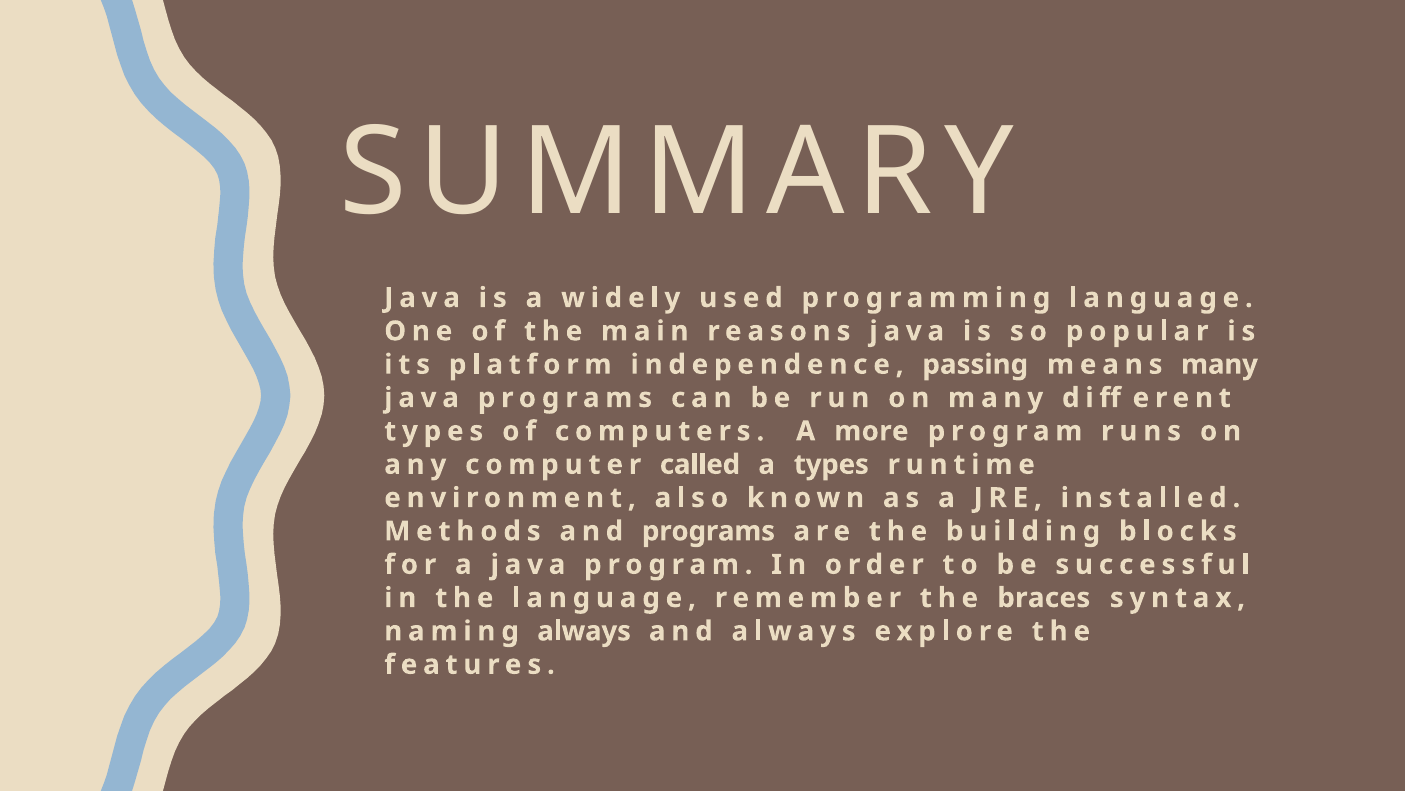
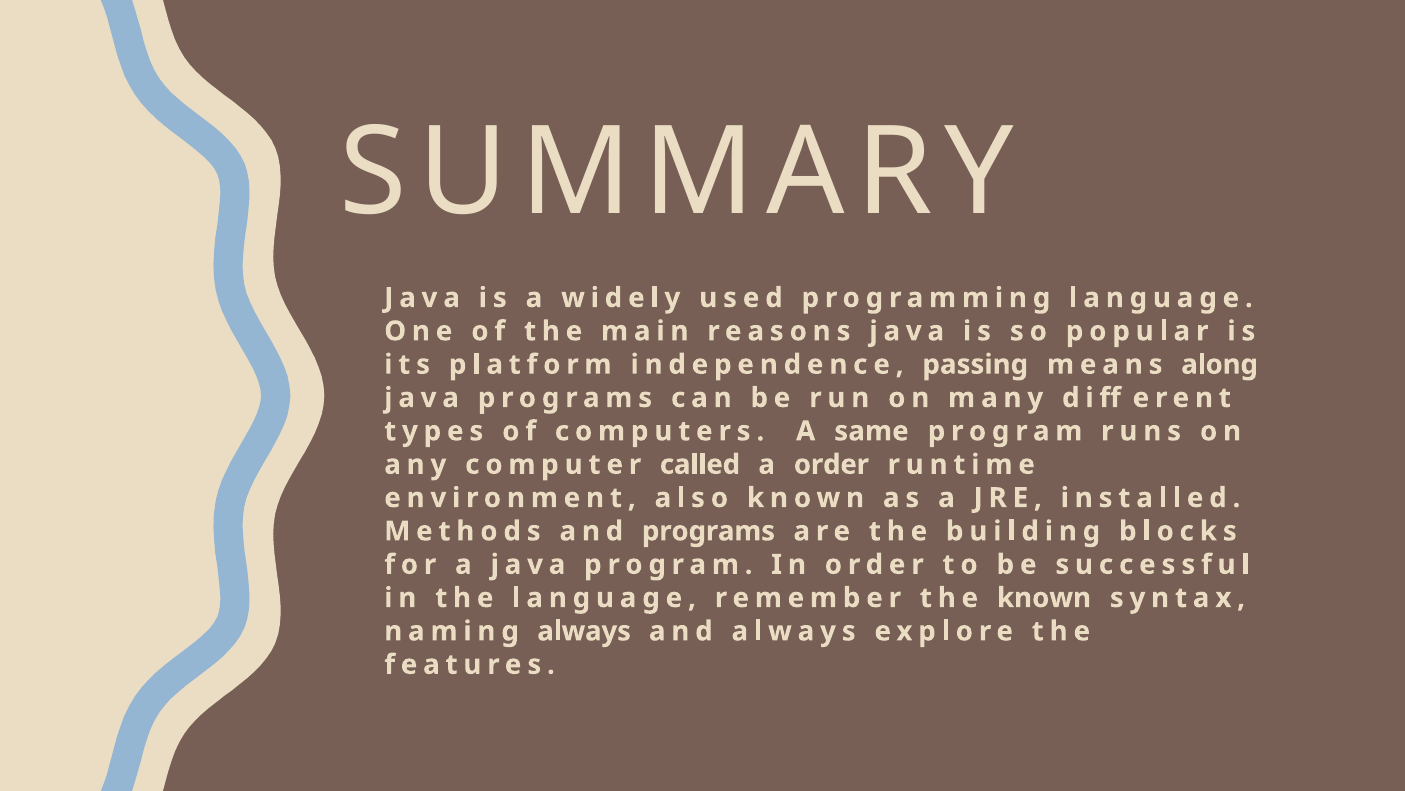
means many: many -> along (1220, 364)
more: more -> same (871, 431)
a types: types -> order (831, 464)
the braces: braces -> known (1044, 597)
